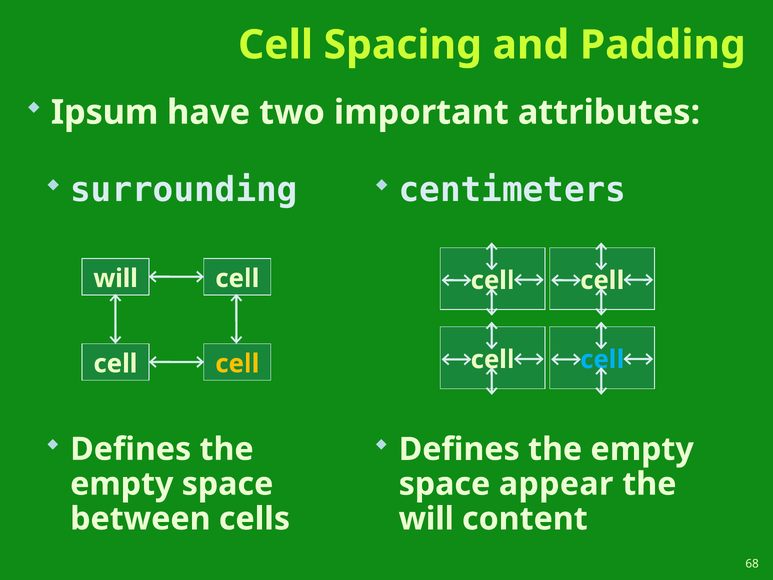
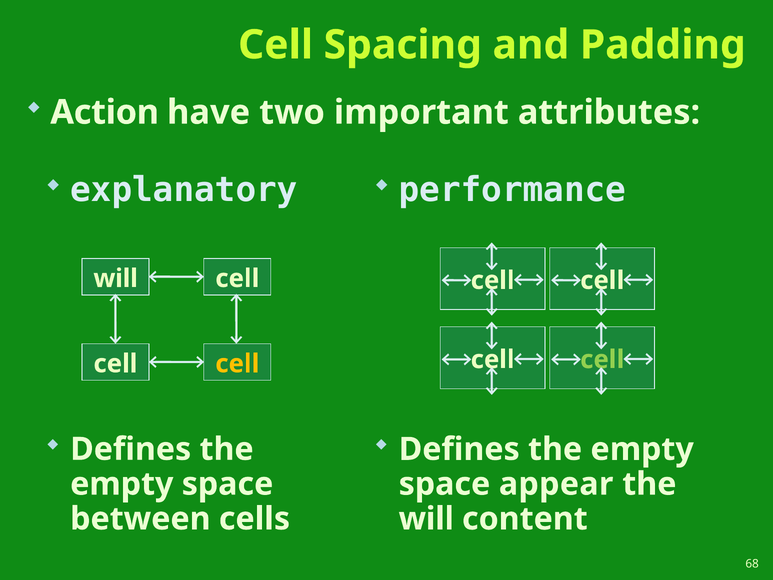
Ipsum: Ipsum -> Action (105, 112)
surrounding: surrounding -> explanatory (184, 190)
centimeters: centimeters -> performance (512, 190)
cell colour: light blue -> light green (602, 359)
